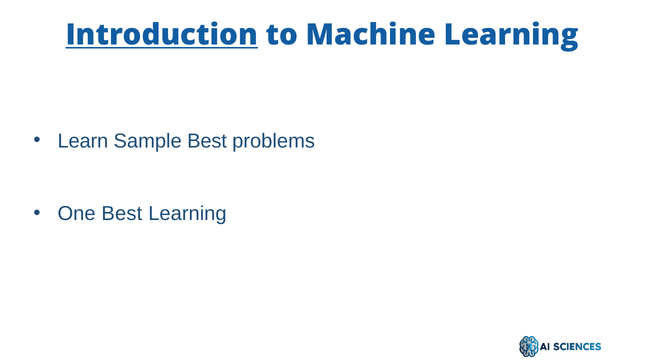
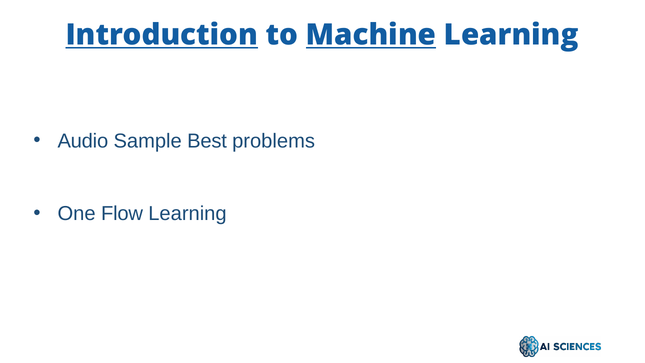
Machine underline: none -> present (371, 35)
Learn: Learn -> Audio (83, 141)
One Best: Best -> Flow (122, 213)
